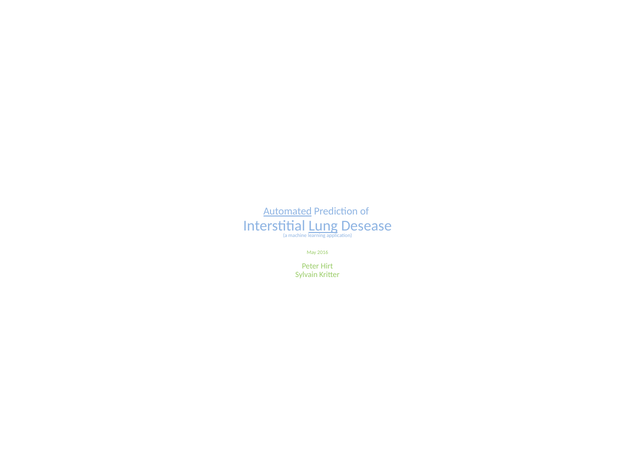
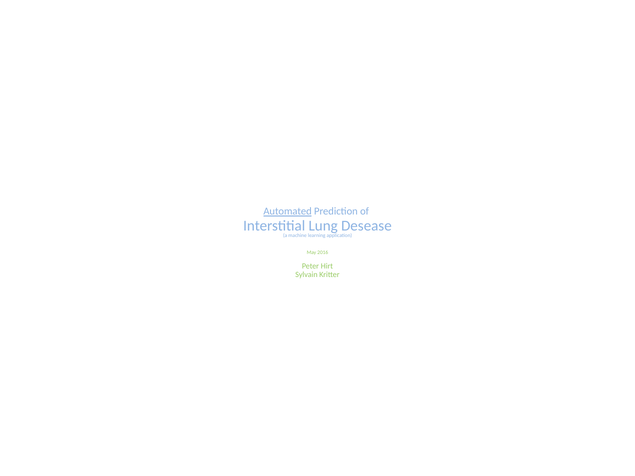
Lung underline: present -> none (323, 226)
